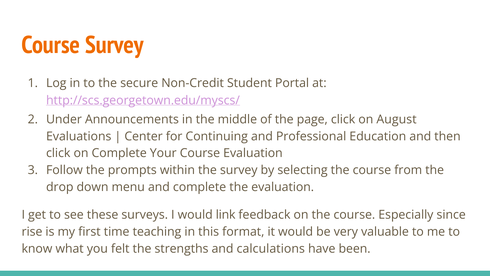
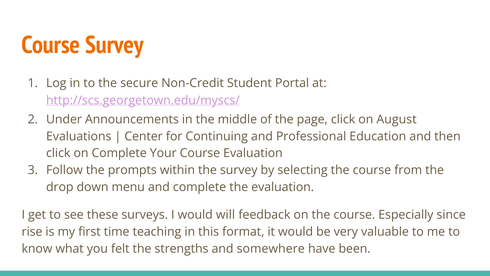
link: link -> will (226, 215)
calculations: calculations -> somewhere (271, 248)
